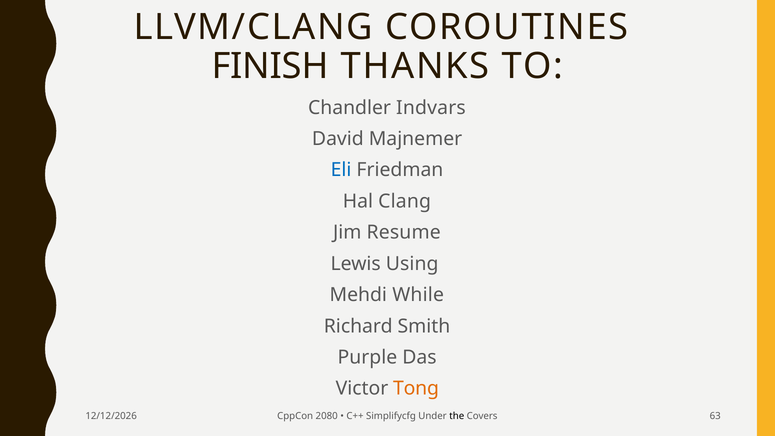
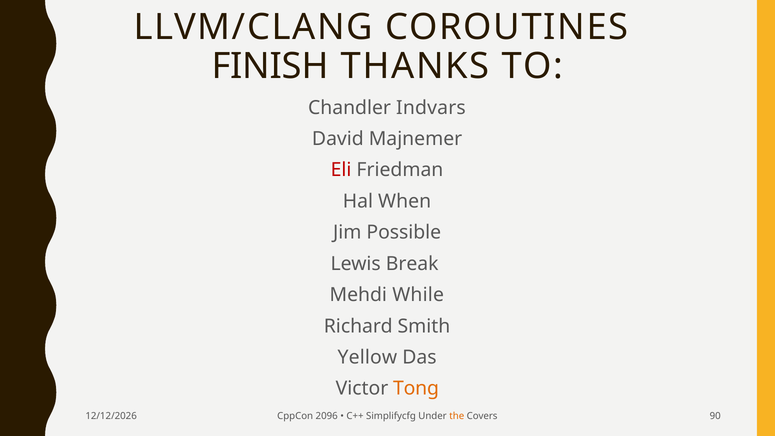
Eli colour: blue -> red (341, 170)
Clang: Clang -> When (405, 201)
Resume: Resume -> Possible (404, 233)
Using: Using -> Break (412, 264)
Purple: Purple -> Yellow (367, 357)
2080: 2080 -> 2096 (327, 416)
the colour: black -> orange (457, 416)
63: 63 -> 90 (715, 416)
